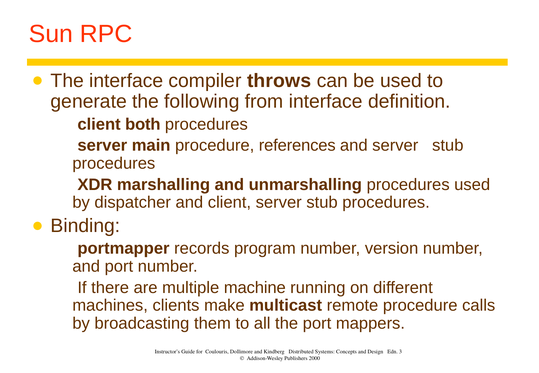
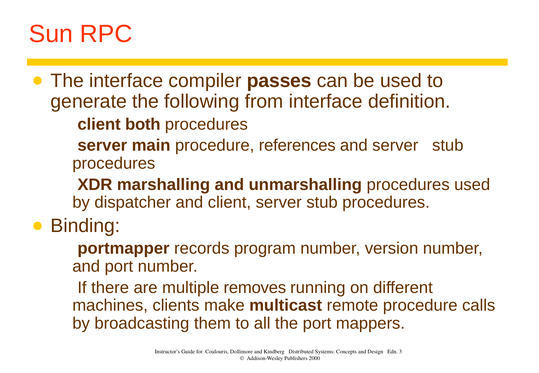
throws: throws -> passes (279, 81)
machine: machine -> removes (255, 288)
